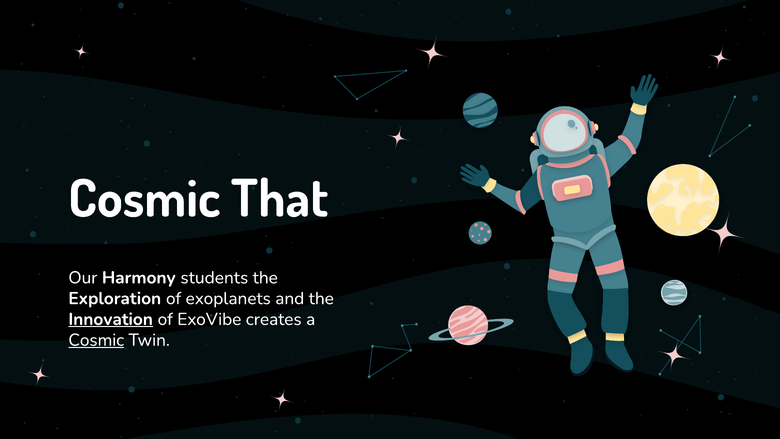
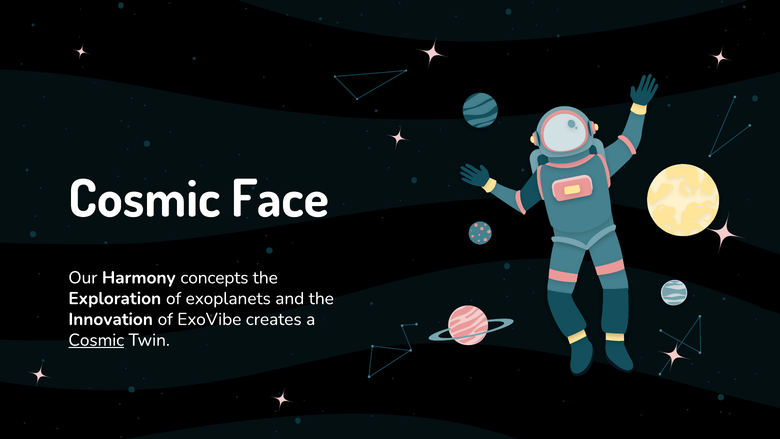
That: That -> Face (280, 199)
students: students -> concepts (214, 278)
Innovation underline: present -> none (111, 319)
